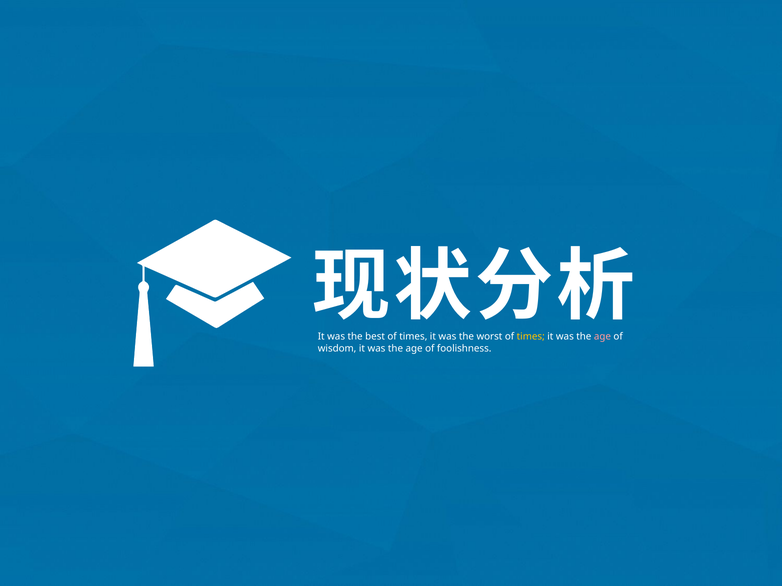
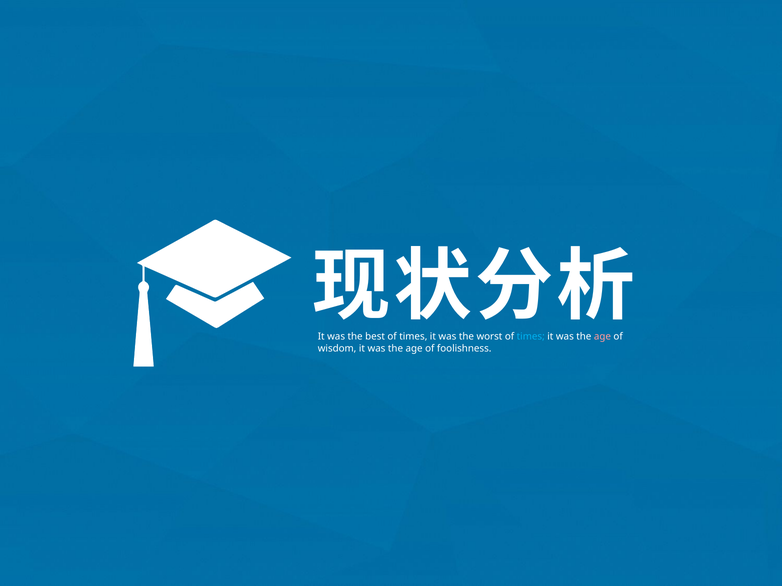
times colour: yellow -> light blue (531, 337)
